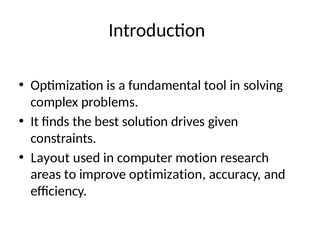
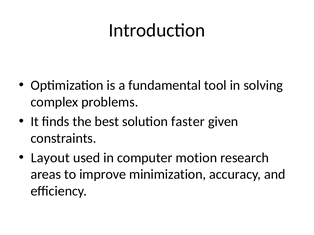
drives: drives -> faster (188, 122)
improve optimization: optimization -> minimization (168, 175)
